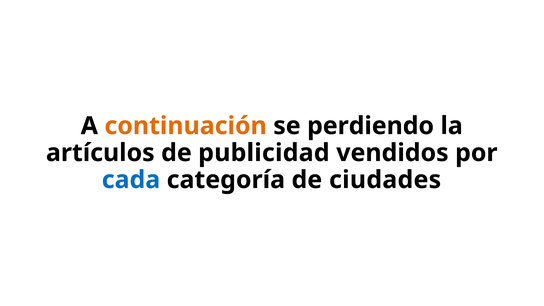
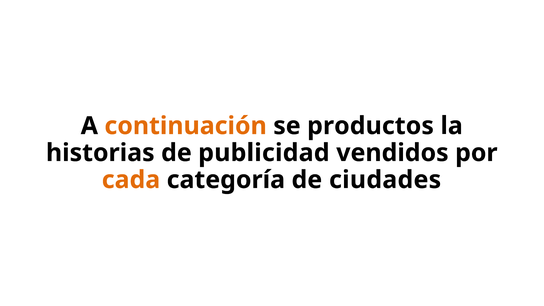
perdiendo: perdiendo -> productos (370, 126)
artículos: artículos -> historias (100, 153)
cada colour: blue -> orange (131, 180)
